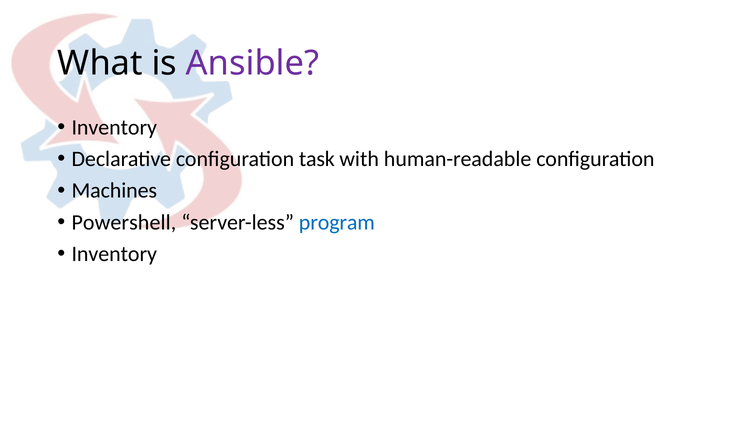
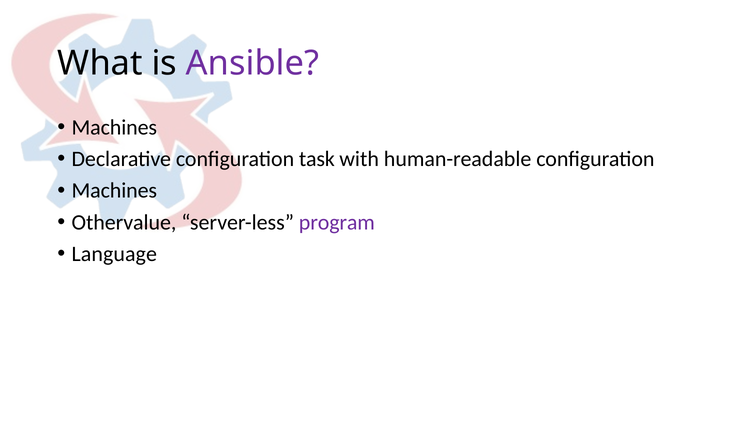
Inventory: Inventory -> Machines (114, 127)
Powershell: Powershell -> Othervalue (124, 222)
program colour: blue -> purple (337, 222)
Inventory: Inventory -> Language (114, 254)
